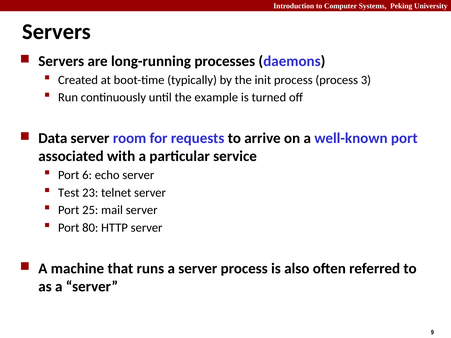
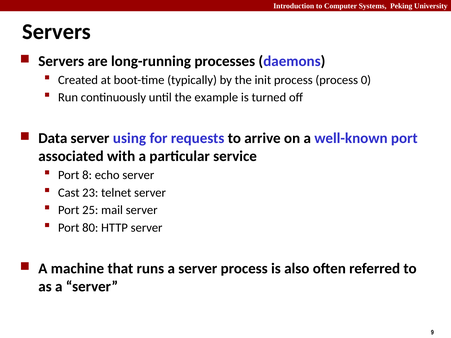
3: 3 -> 0 (366, 80)
room: room -> using (129, 138)
6: 6 -> 8 (87, 175)
Test: Test -> Cast (69, 193)
